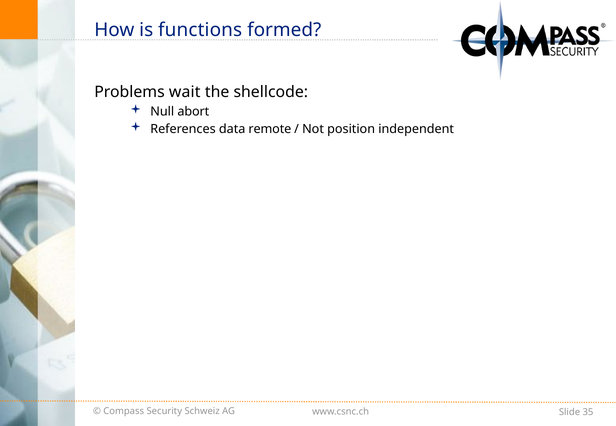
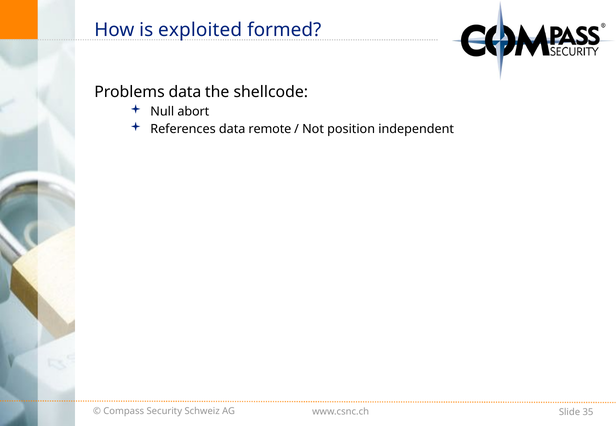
functions: functions -> exploited (200, 30)
Problems wait: wait -> data (185, 92)
